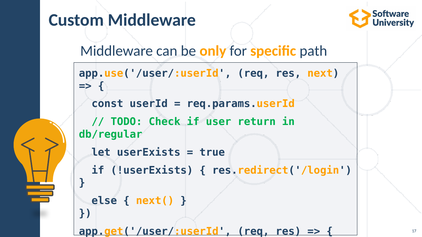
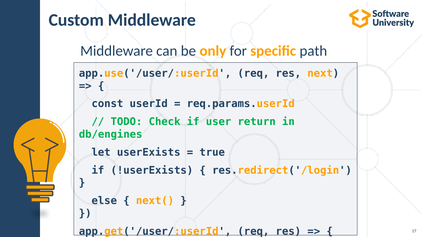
db/regular: db/regular -> db/engines (111, 135)
